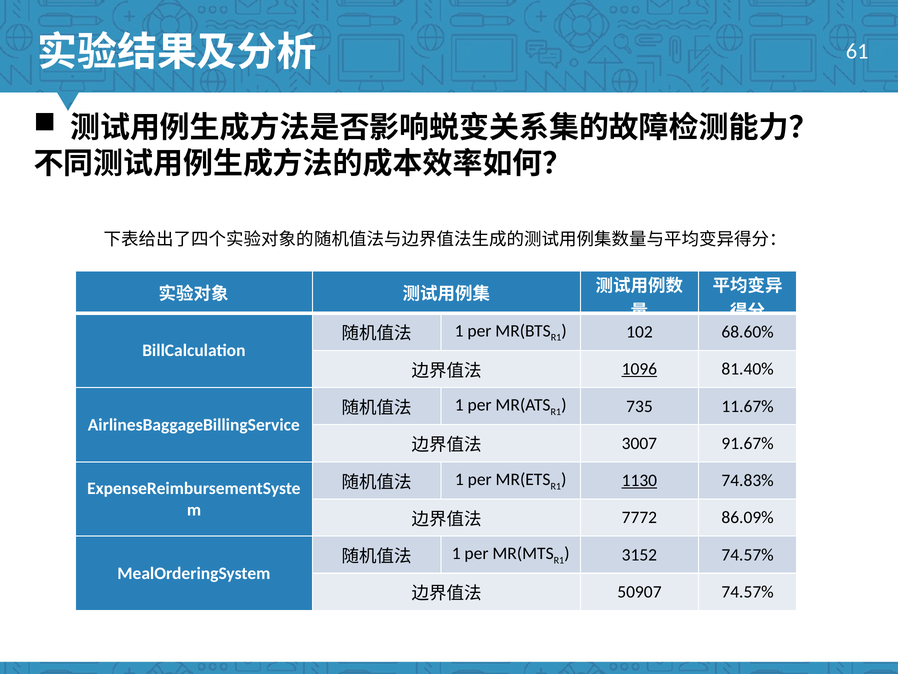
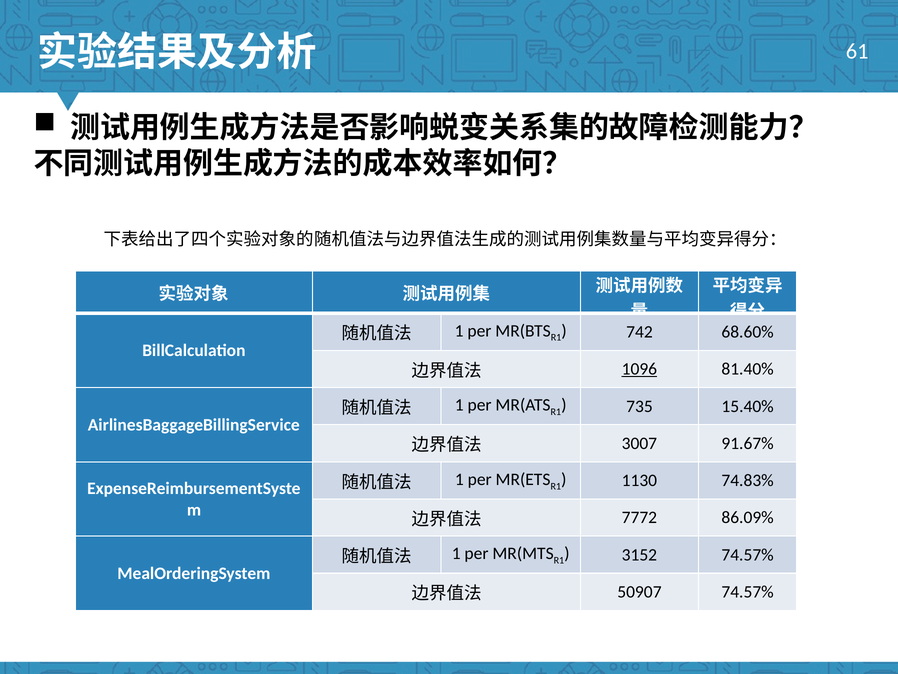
102: 102 -> 742 (639, 332)
11.67%: 11.67% -> 15.40% (748, 406)
1130 underline: present -> none (639, 480)
